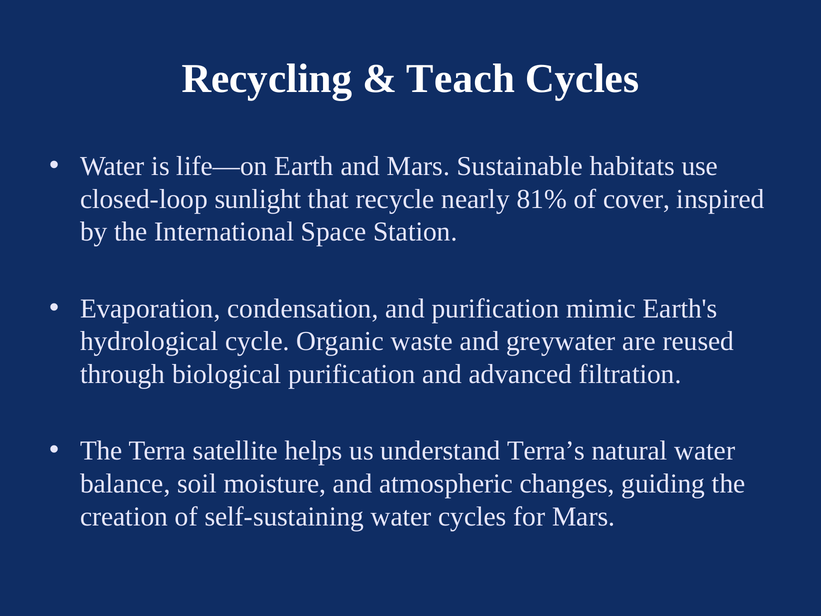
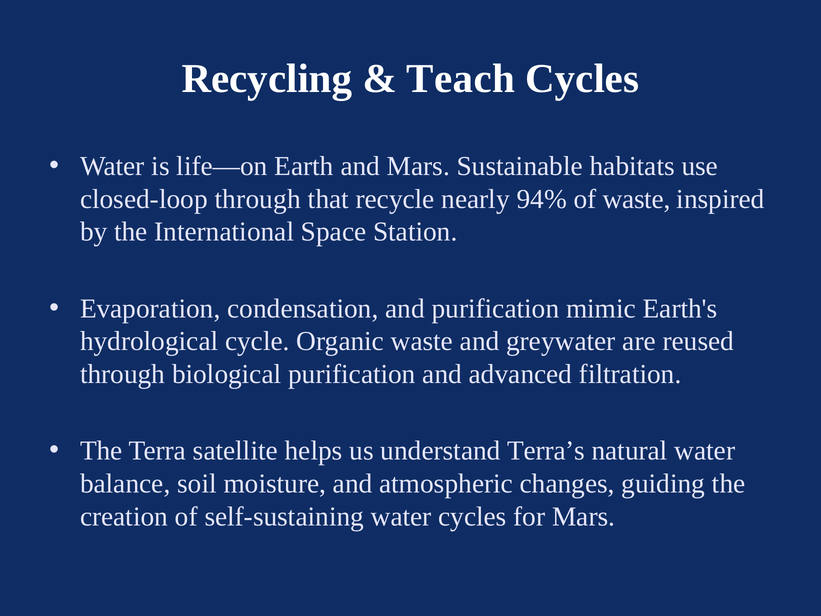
closed-loop sunlight: sunlight -> through (258, 199)
81%: 81% -> 94% (542, 199)
of cover: cover -> waste (637, 199)
